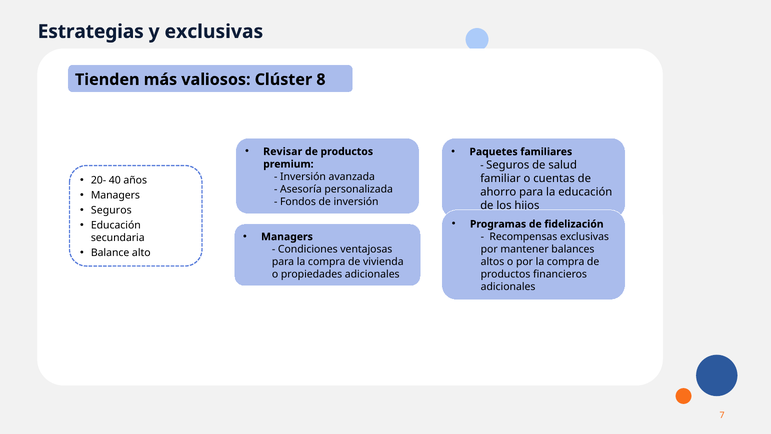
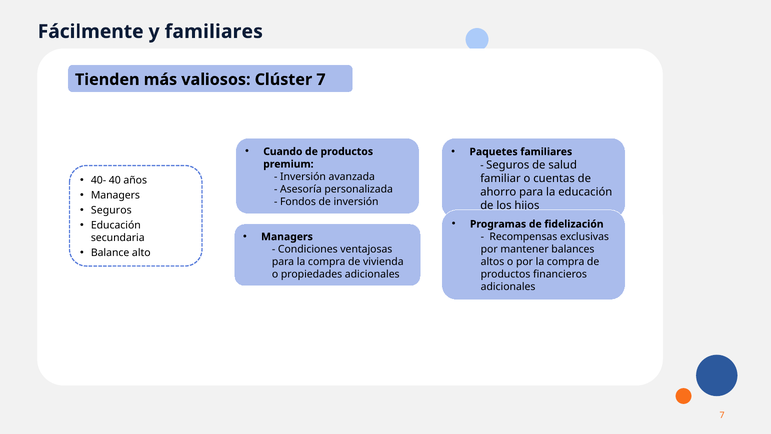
Estrategias: Estrategias -> Fácilmente (91, 32)
y exclusivas: exclusivas -> familiares (214, 32)
Clúster 8: 8 -> 7 (321, 80)
Revisar: Revisar -> Cuando (283, 151)
20-: 20- -> 40- (99, 180)
